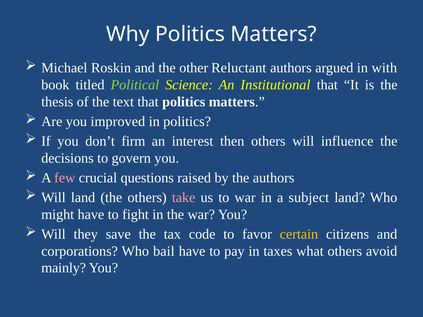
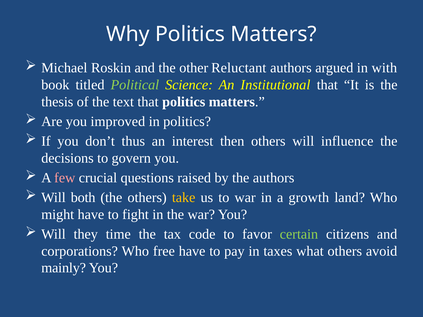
firm: firm -> thus (133, 141)
Will land: land -> both (83, 198)
take colour: pink -> yellow (184, 198)
subject: subject -> growth (309, 198)
save: save -> time (118, 234)
certain colour: yellow -> light green (299, 234)
bail: bail -> free (164, 251)
